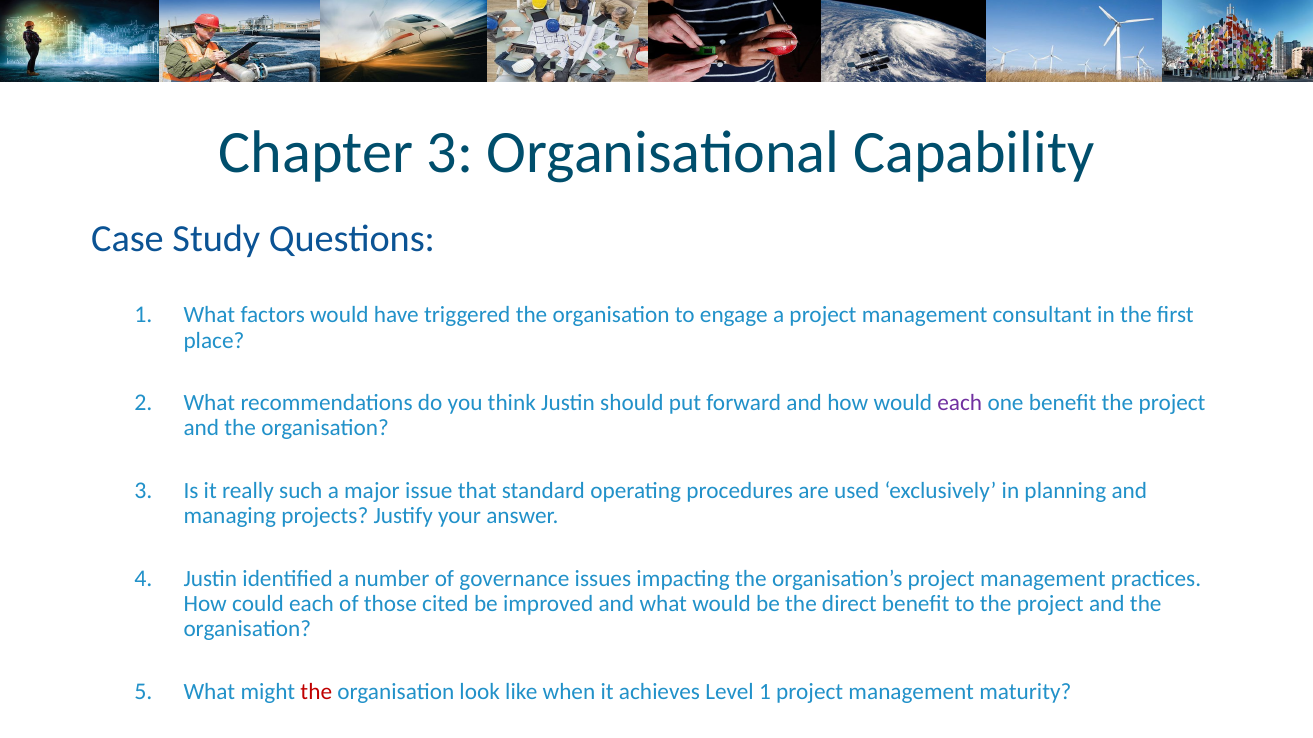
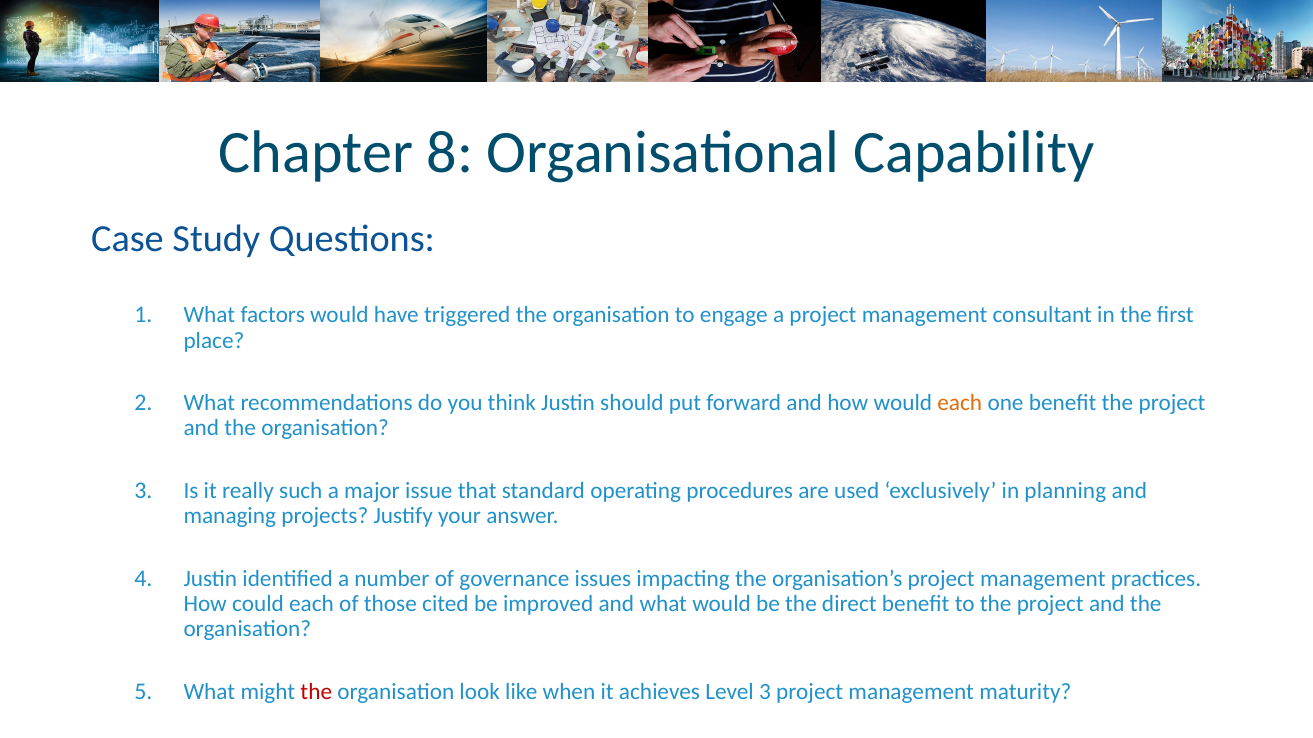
Chapter 3: 3 -> 8 (450, 153)
each colour: purple -> orange (960, 403)
Level 1: 1 -> 3 (765, 692)
